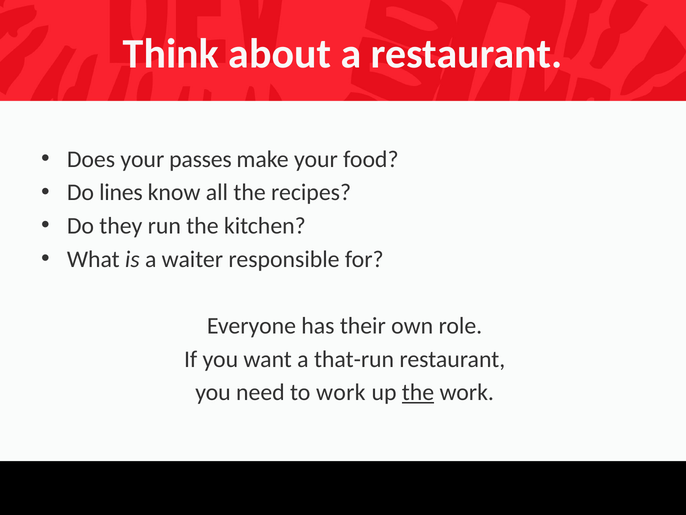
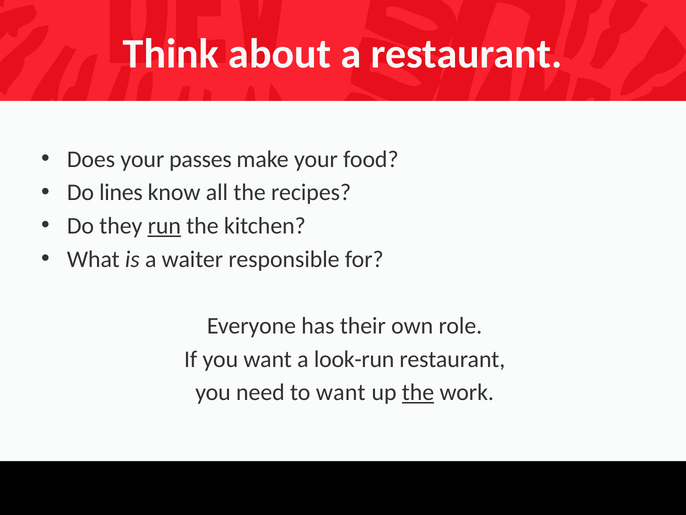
run underline: none -> present (164, 226)
that-run: that-run -> look-run (354, 359)
to work: work -> want (341, 392)
